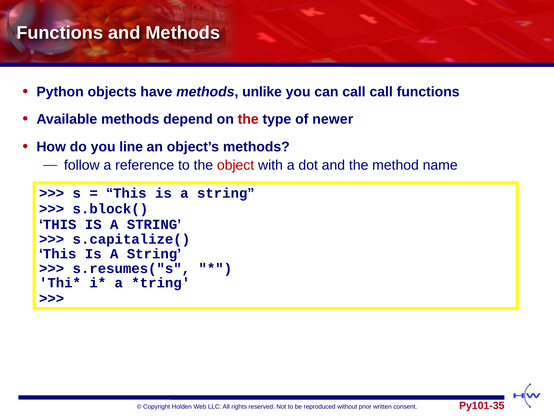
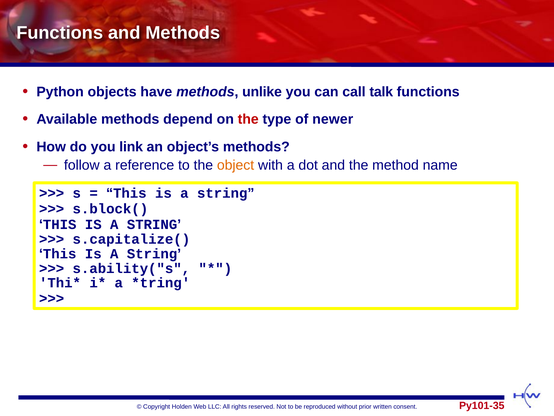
call call: call -> talk (381, 92)
line: line -> link (131, 147)
object colour: red -> orange (236, 165)
s.resumes("s: s.resumes("s -> s.ability("s (131, 268)
